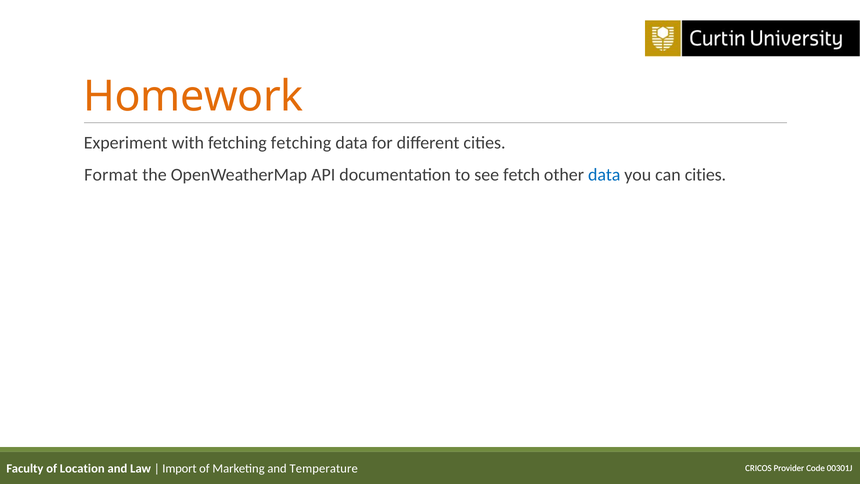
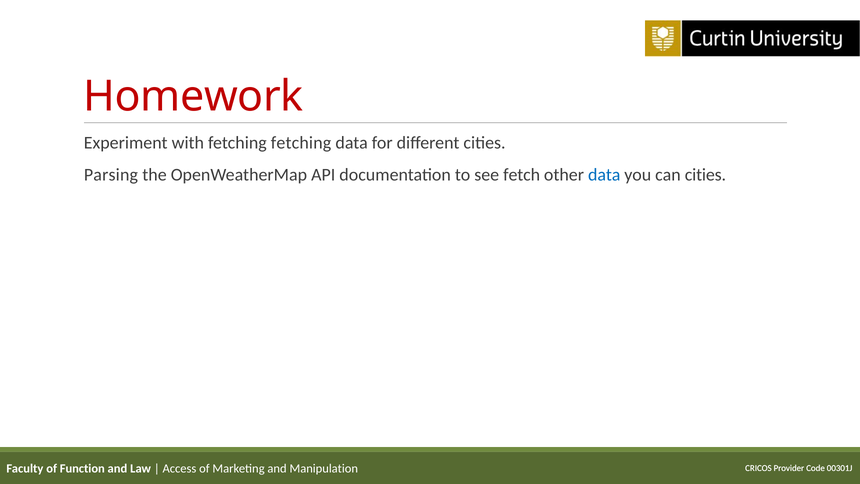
Homework colour: orange -> red (193, 96)
Format: Format -> Parsing (111, 175)
Location: Location -> Function (82, 468)
Import: Import -> Access (179, 468)
Temperature: Temperature -> Manipulation (324, 468)
